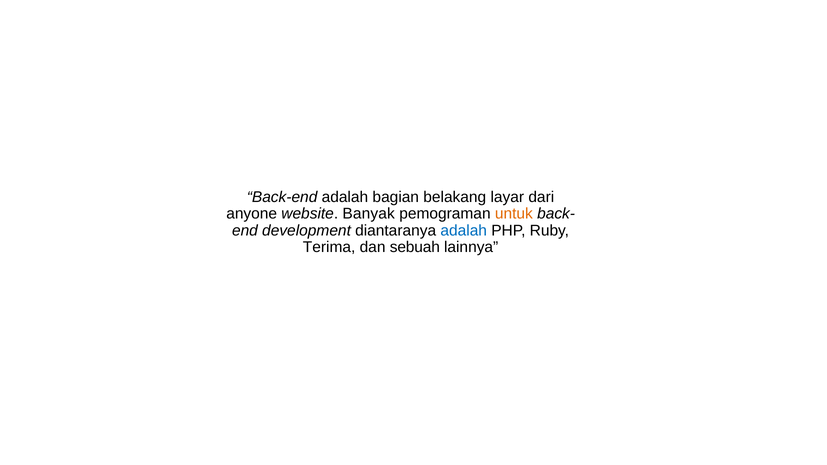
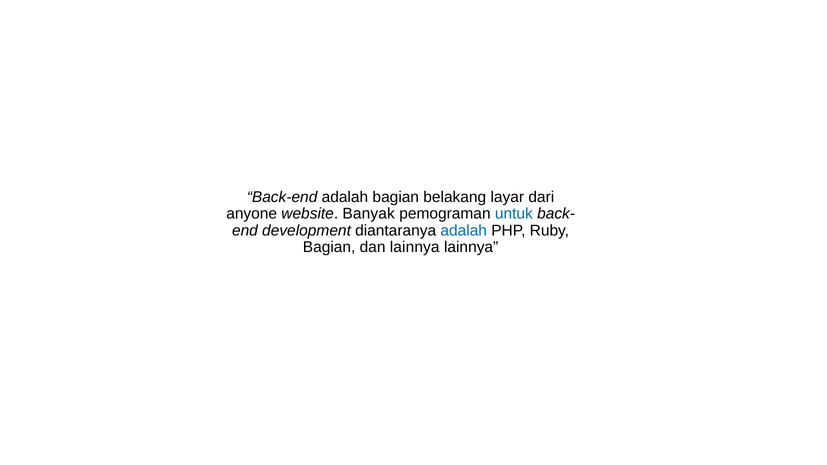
untuk colour: orange -> blue (514, 214)
Terima: Terima -> Bagian (329, 247)
dan sebuah: sebuah -> lainnya (415, 247)
